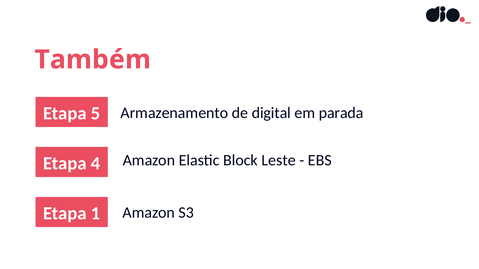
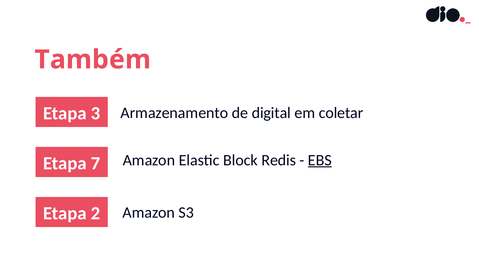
5: 5 -> 3 (95, 113)
parada: parada -> coletar (341, 113)
Leste: Leste -> Redis (279, 160)
EBS underline: none -> present (320, 160)
4: 4 -> 7 (95, 164)
1: 1 -> 2 (95, 214)
